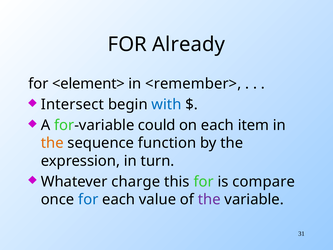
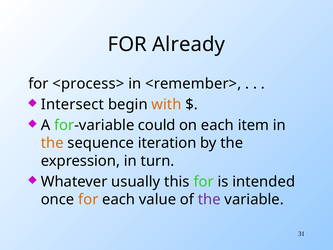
<element>: <element> -> <process> (88, 84)
with colour: blue -> orange (166, 104)
function: function -> iteration (167, 143)
charge: charge -> usually (136, 181)
compare: compare -> intended (264, 181)
for colour: blue -> orange (88, 199)
